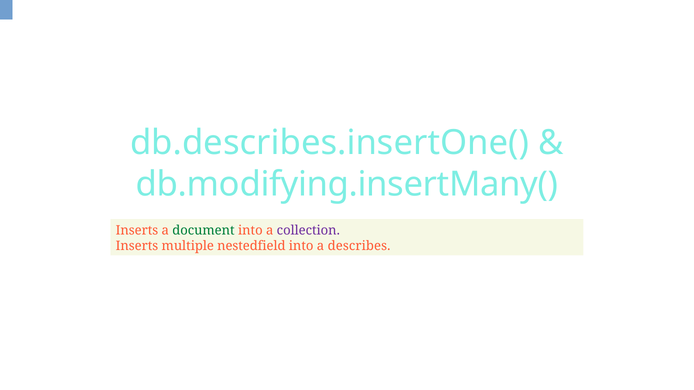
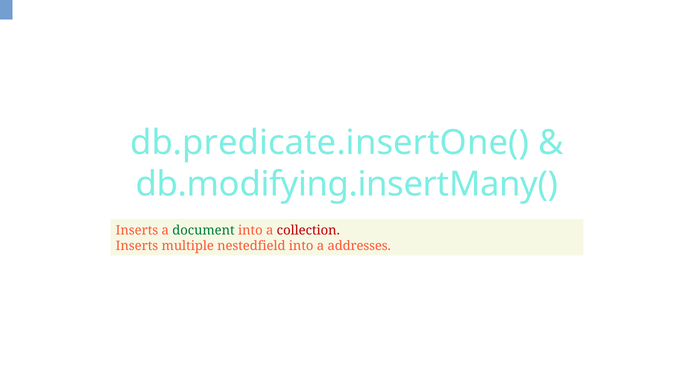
db.describes.insertOne(: db.describes.insertOne( -> db.predicate.insertOne( (330, 143)
collection colour: purple -> red (308, 231)
describes: describes -> addresses (359, 246)
